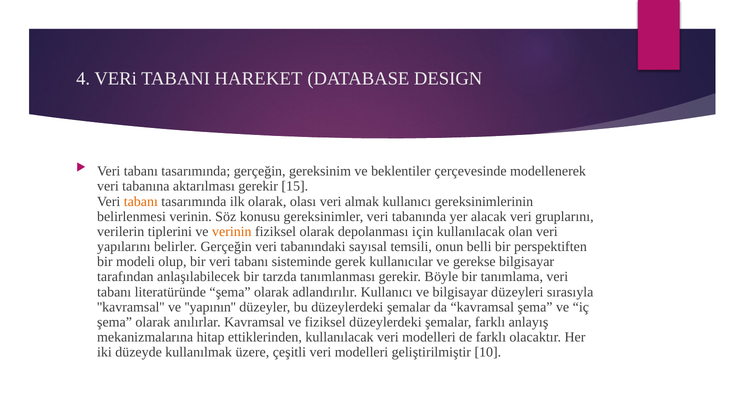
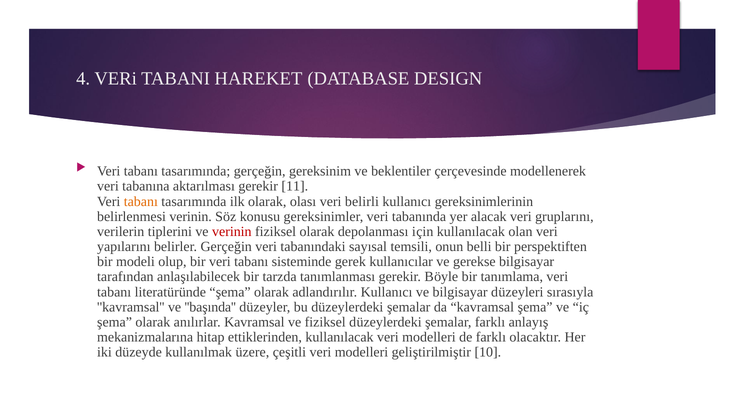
15: 15 -> 11 (295, 186)
almak: almak -> belirli (362, 201)
verinin colour: orange -> red (232, 232)
yapının: yapının -> başında (210, 307)
